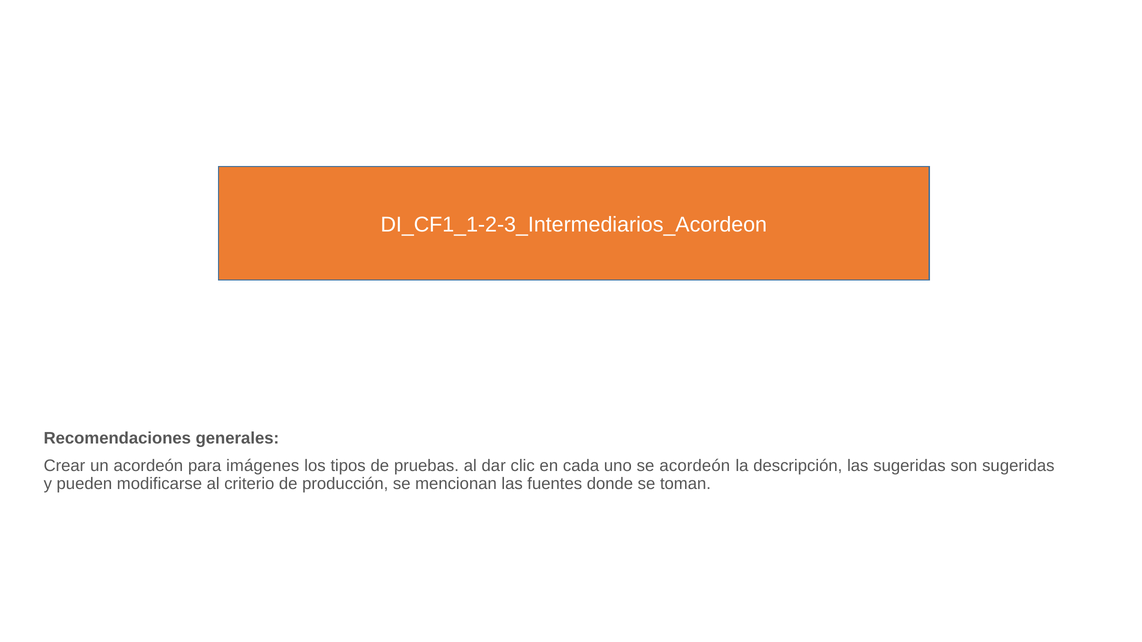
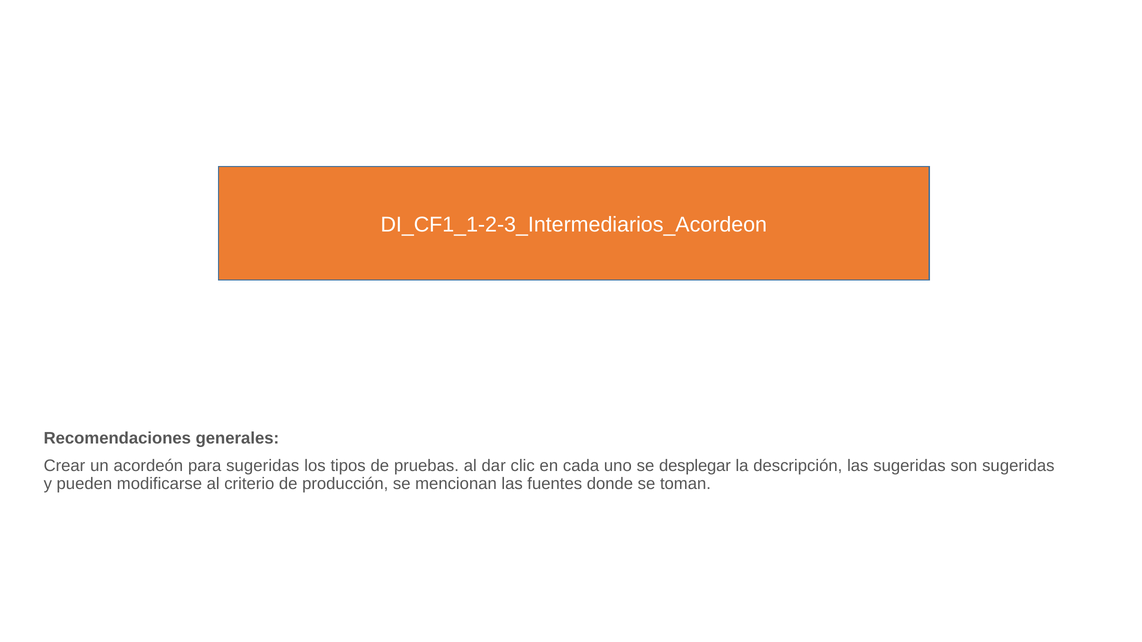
para imágenes: imágenes -> sugeridas (263, 466)
se acordeón: acordeón -> desplegar (695, 466)
